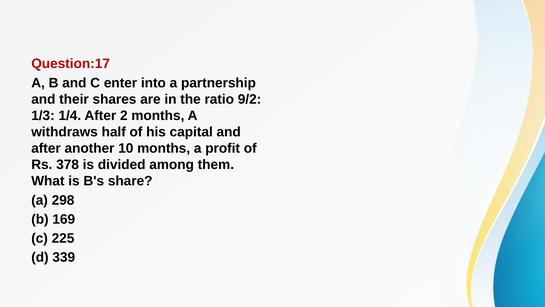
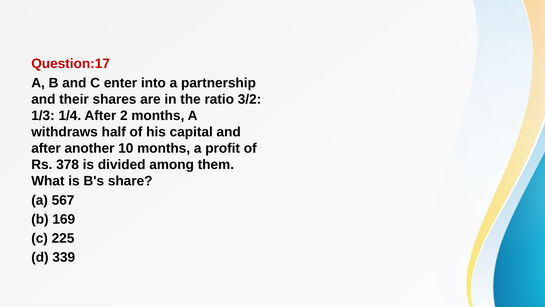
9/2: 9/2 -> 3/2 (250, 99)
298: 298 -> 567 (63, 200)
